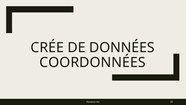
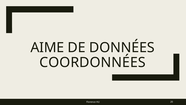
CRÉE: CRÉE -> AIME (47, 47)
